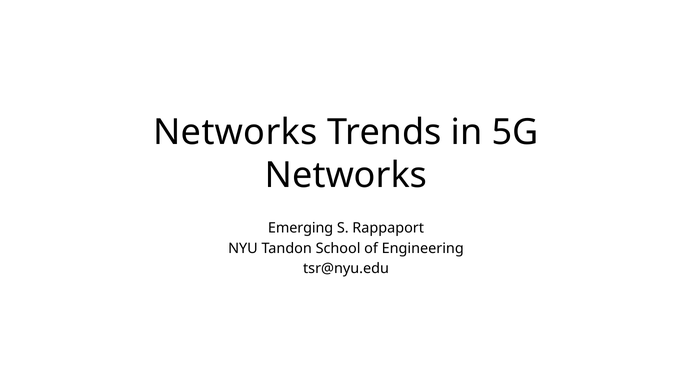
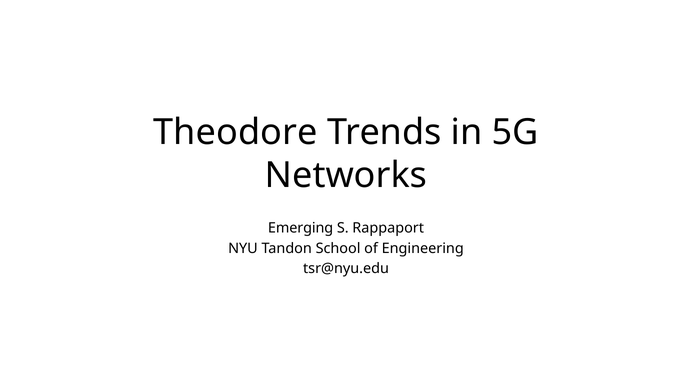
Networks: Networks -> Theodore (235, 132)
